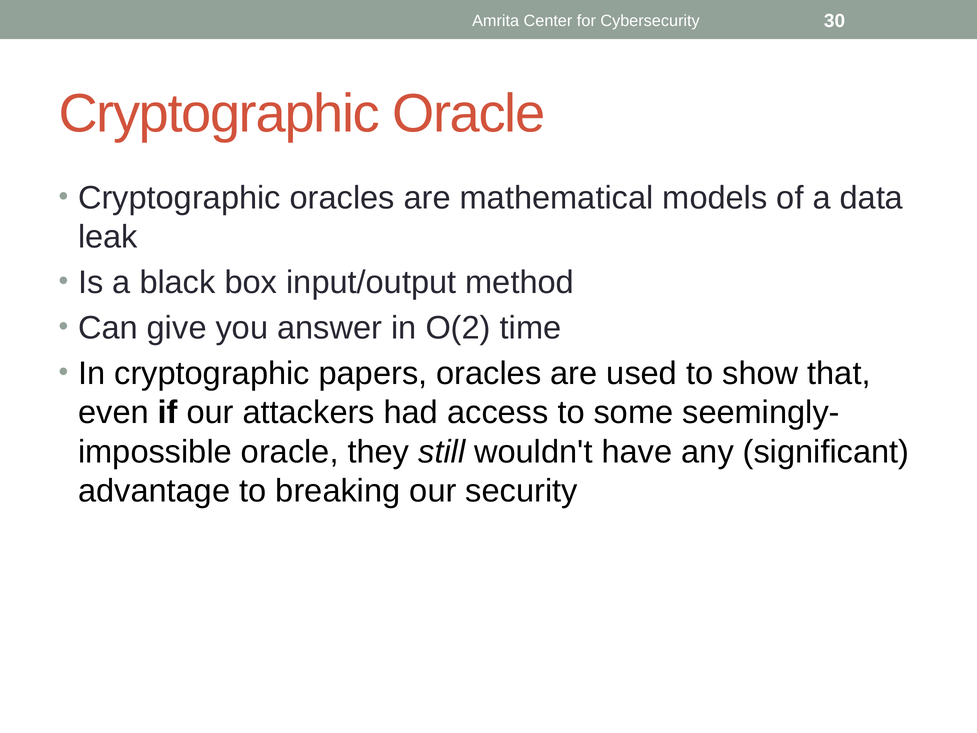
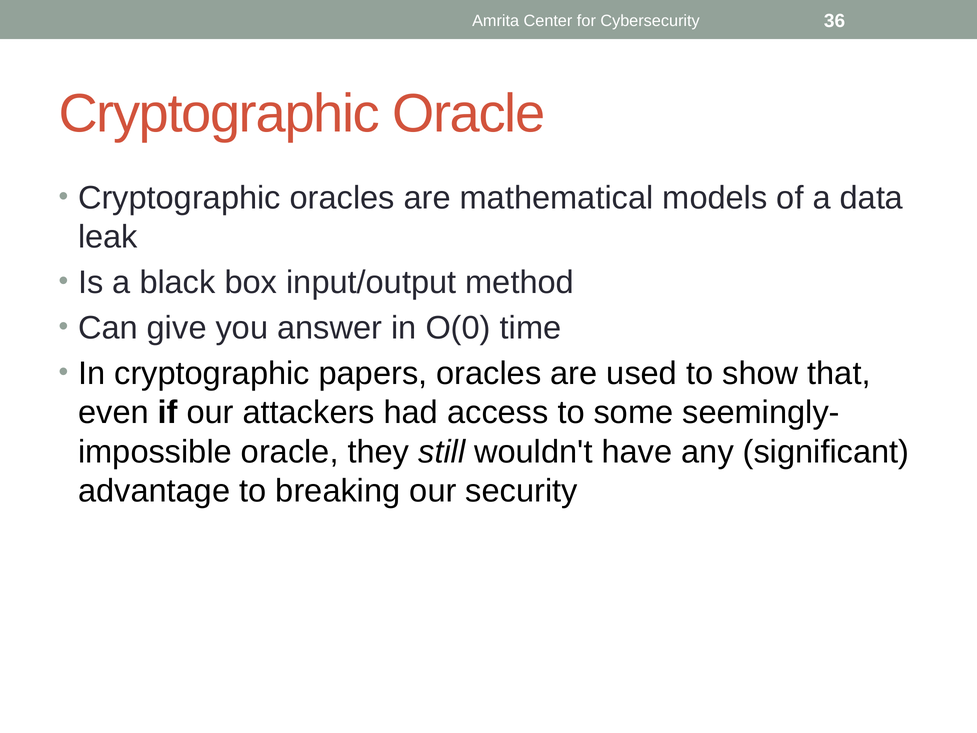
30: 30 -> 36 (835, 21)
O(2: O(2 -> O(0 (458, 328)
